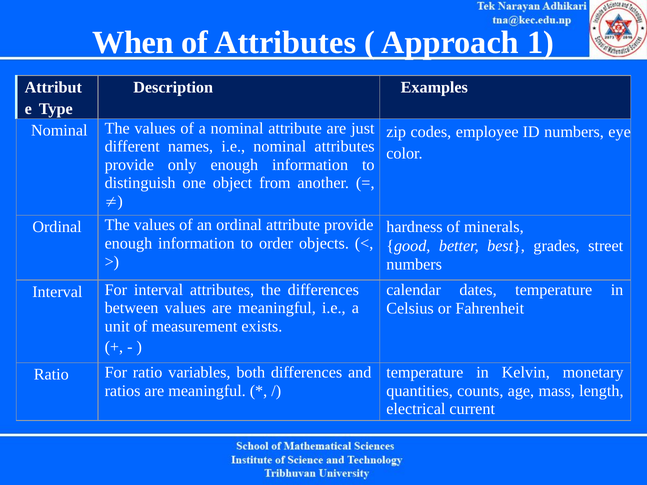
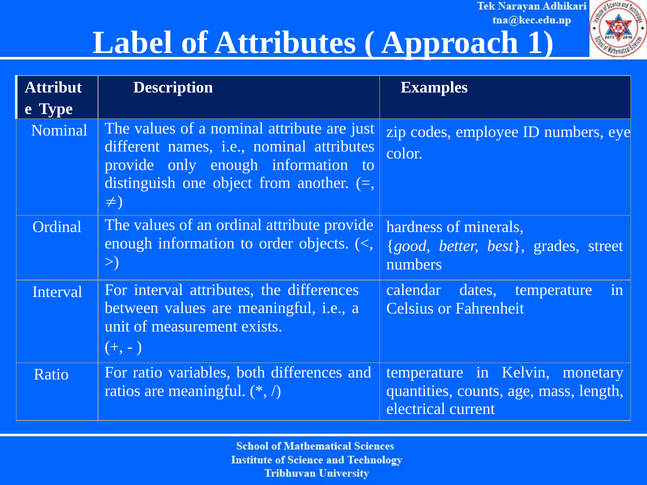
When: When -> Label (133, 43)
